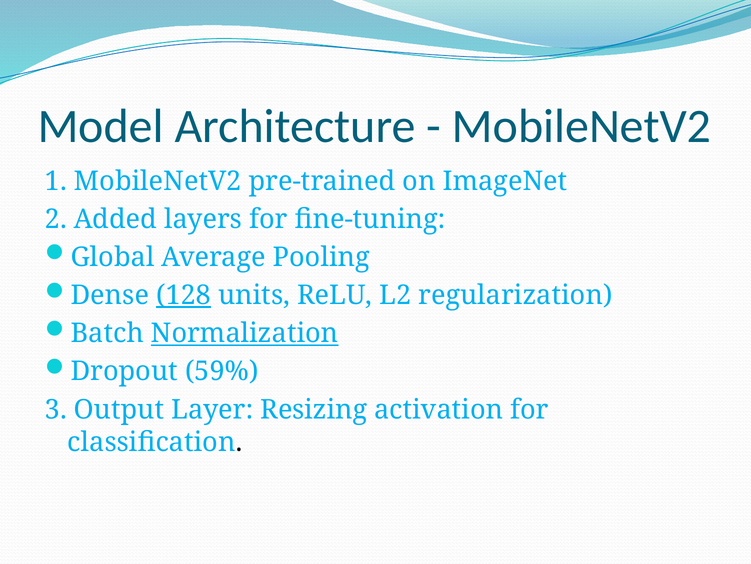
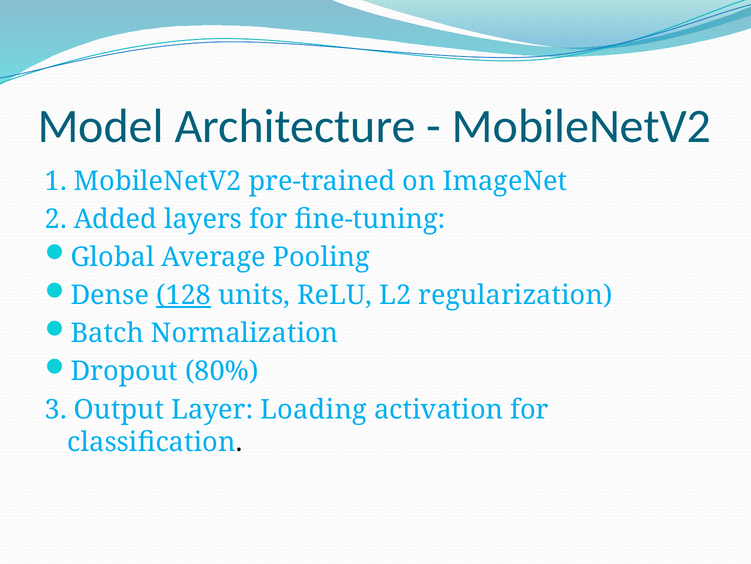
Normalization underline: present -> none (245, 333)
59%: 59% -> 80% (222, 371)
Resizing: Resizing -> Loading (314, 409)
